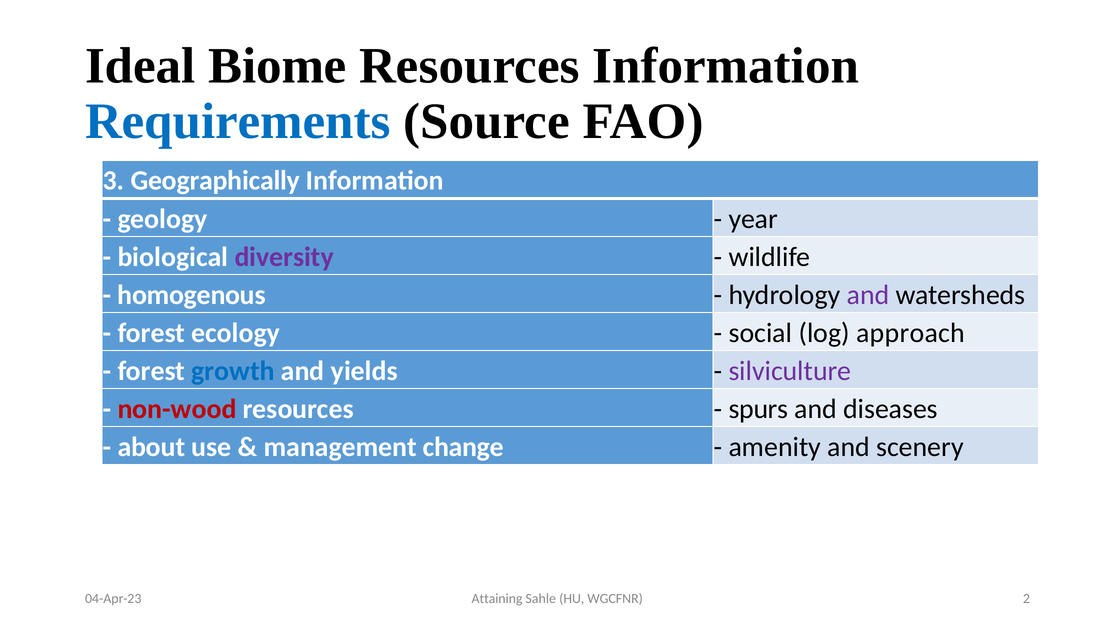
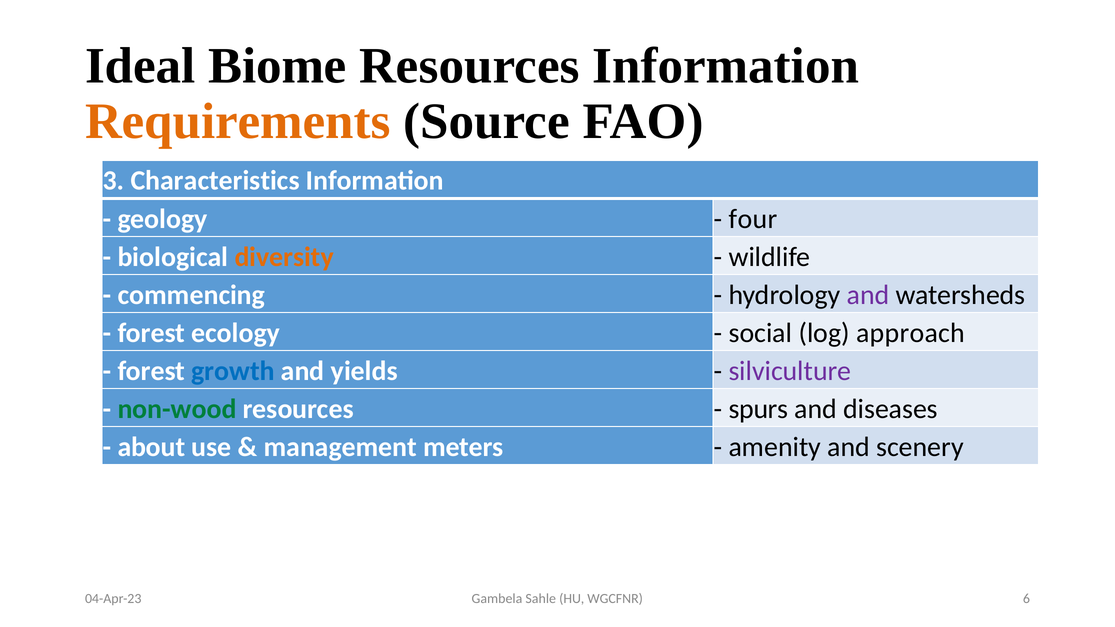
Requirements colour: blue -> orange (238, 121)
Geographically: Geographically -> Characteristics (215, 181)
year: year -> four (753, 219)
diversity colour: purple -> orange (284, 257)
homogenous: homogenous -> commencing (191, 295)
non-wood colour: red -> green (177, 409)
change: change -> meters (463, 447)
Attaining: Attaining -> Gambela (497, 599)
2: 2 -> 6 (1027, 599)
